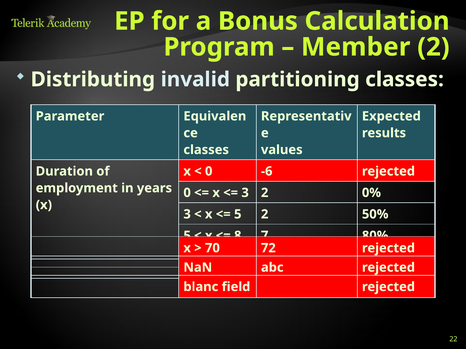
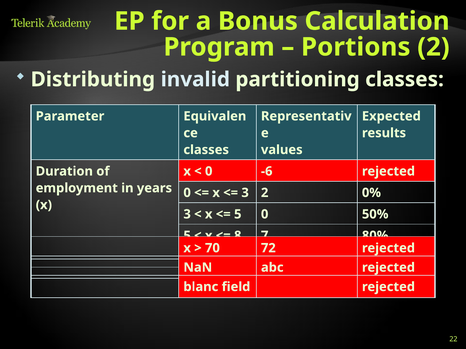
Member: Member -> Portions (356, 47)
5 2: 2 -> 0 (265, 215)
